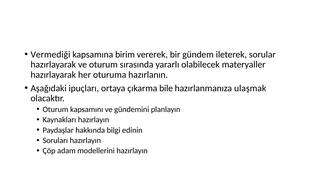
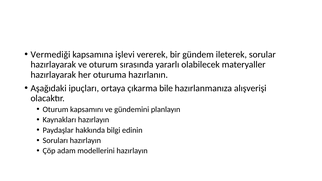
birim: birim -> işlevi (125, 54)
ulaşmak: ulaşmak -> alışverişi (250, 88)
